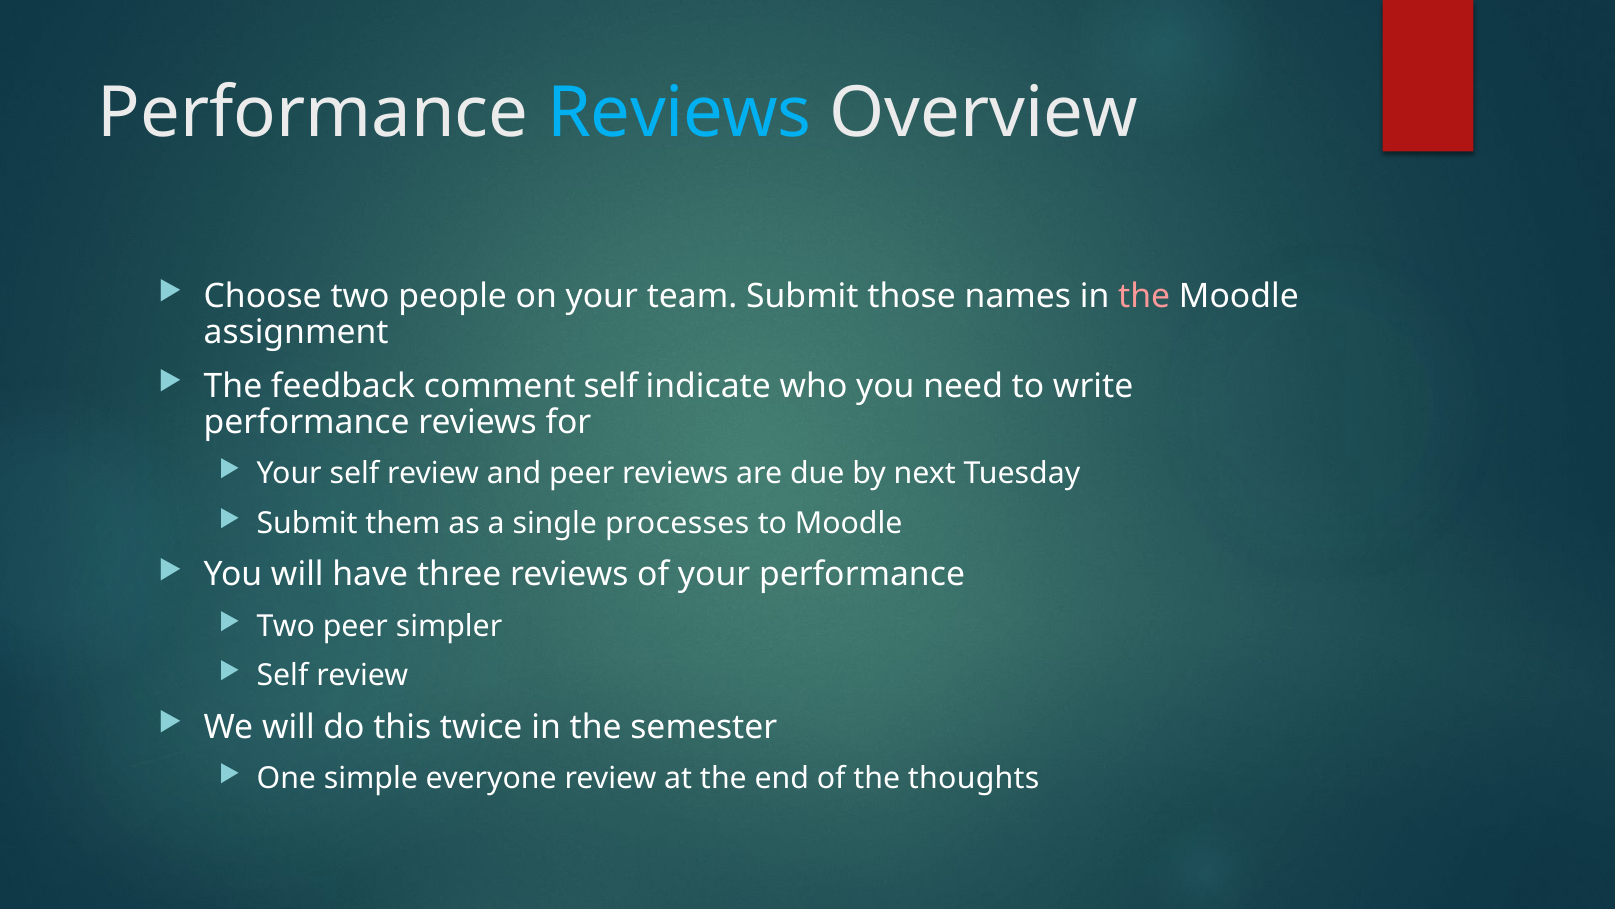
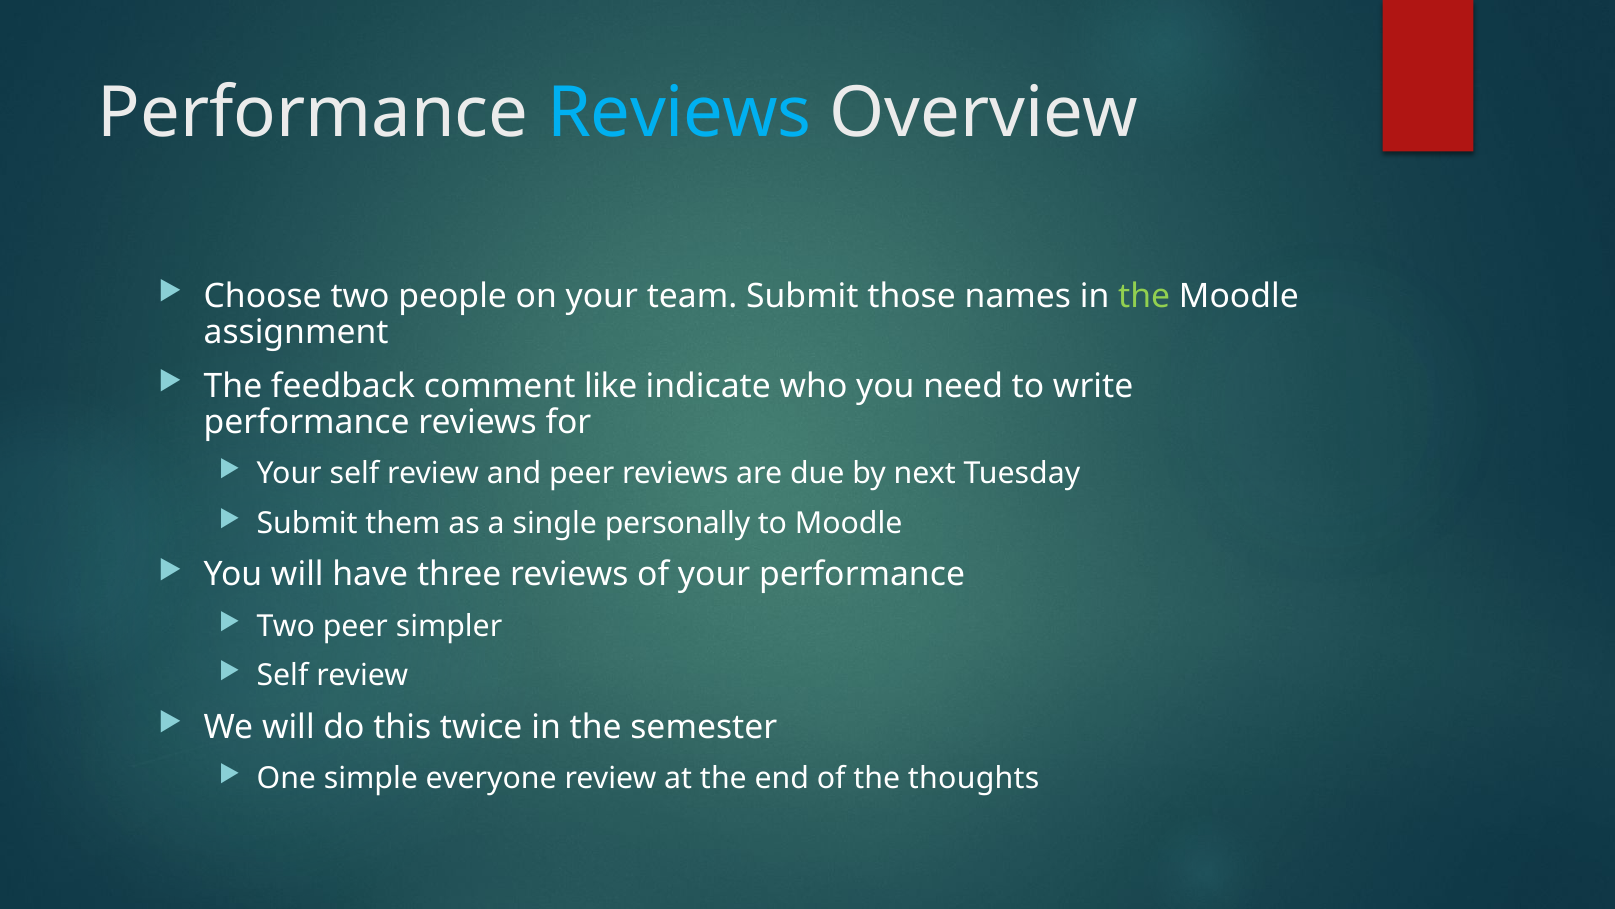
the colour: pink -> light green (1144, 296)
comment self: self -> like (611, 386)
processes: processes -> personally (678, 523)
